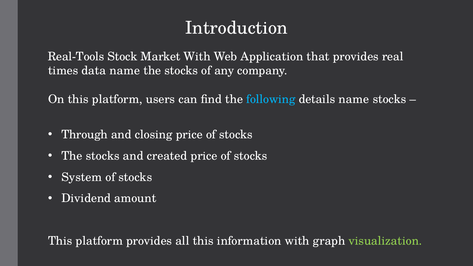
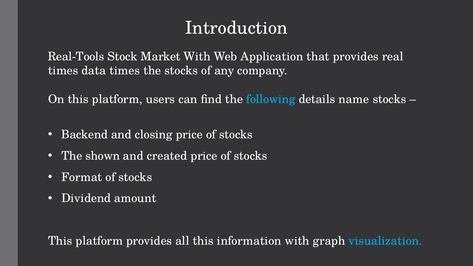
data name: name -> times (125, 71)
Through: Through -> Backend (85, 135)
stocks: stocks -> shown (103, 156)
System: System -> Format (82, 177)
visualization colour: light green -> light blue (385, 241)
